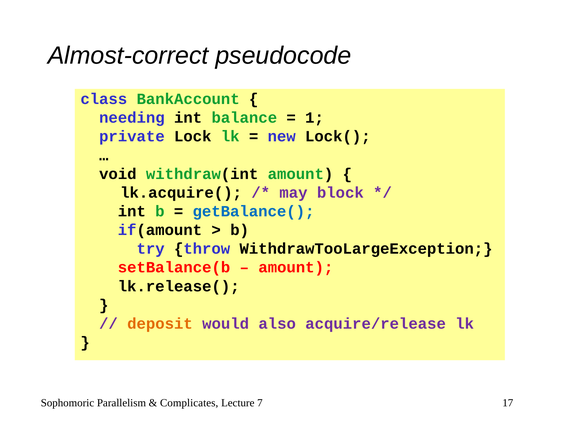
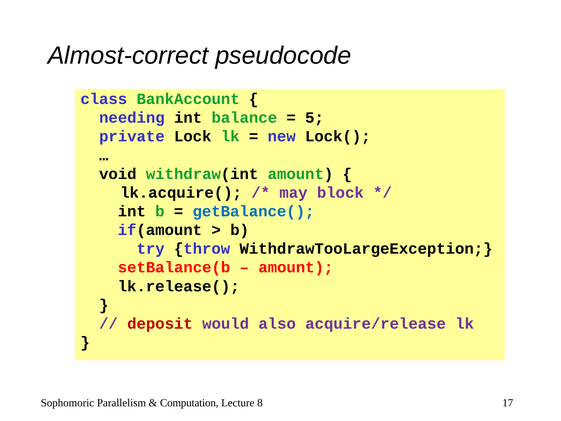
1: 1 -> 5 (315, 118)
deposit colour: orange -> red (160, 323)
Complicates: Complicates -> Computation (189, 403)
7: 7 -> 8 (260, 403)
